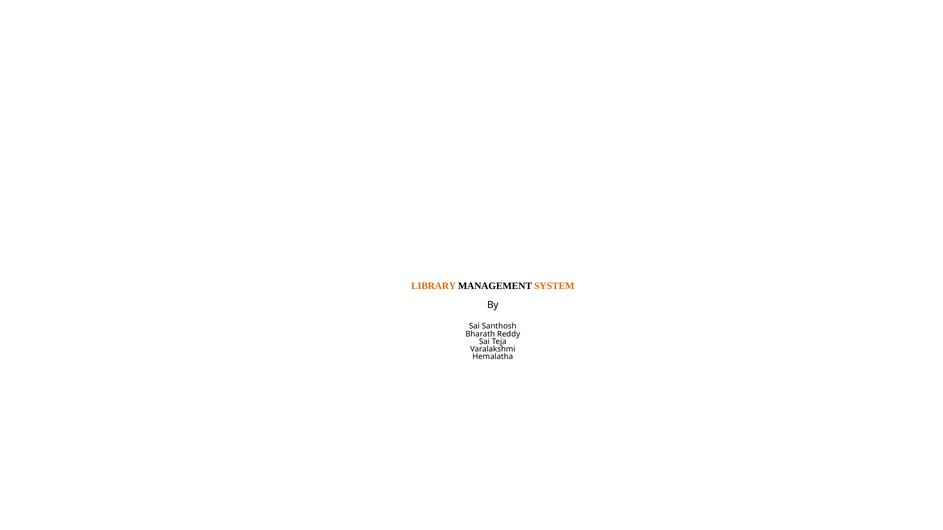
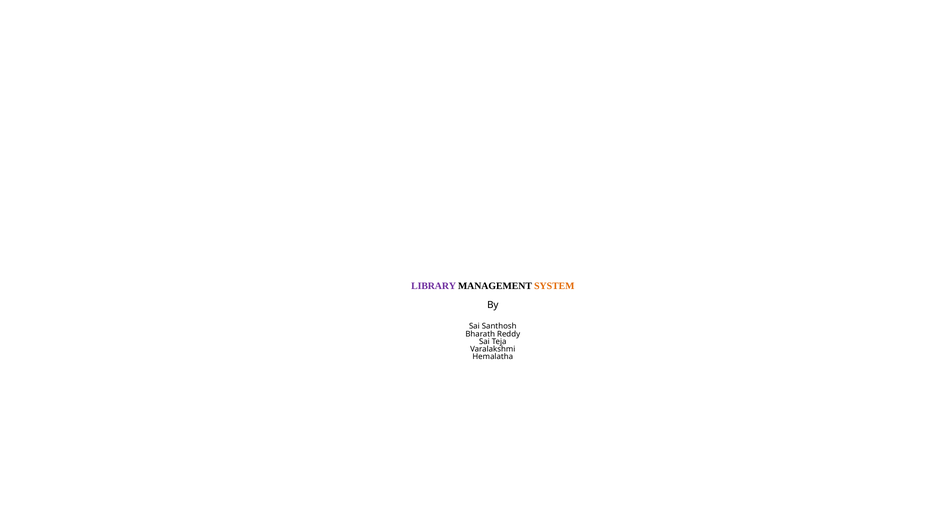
LIBRARY colour: orange -> purple (434, 286)
